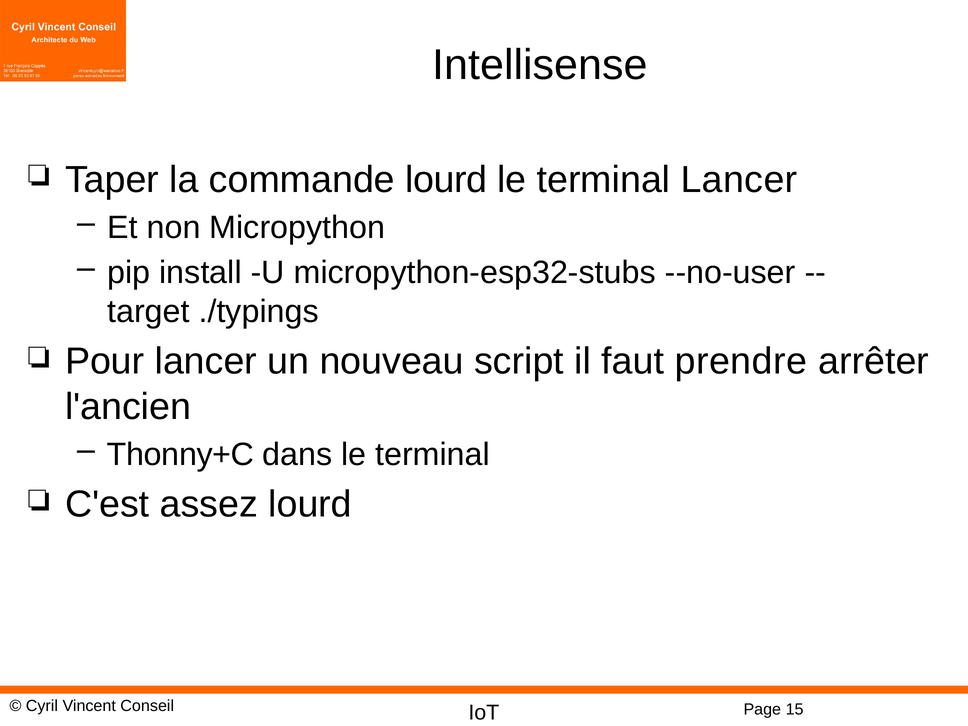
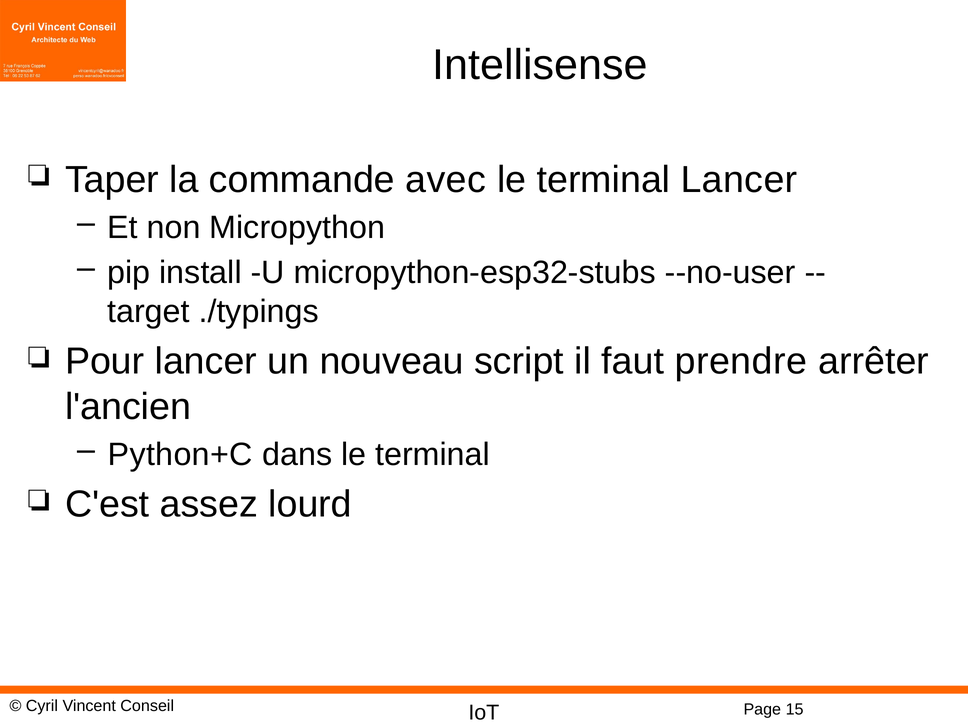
commande lourd: lourd -> avec (446, 180)
Thonny+C: Thonny+C -> Python+C (180, 455)
